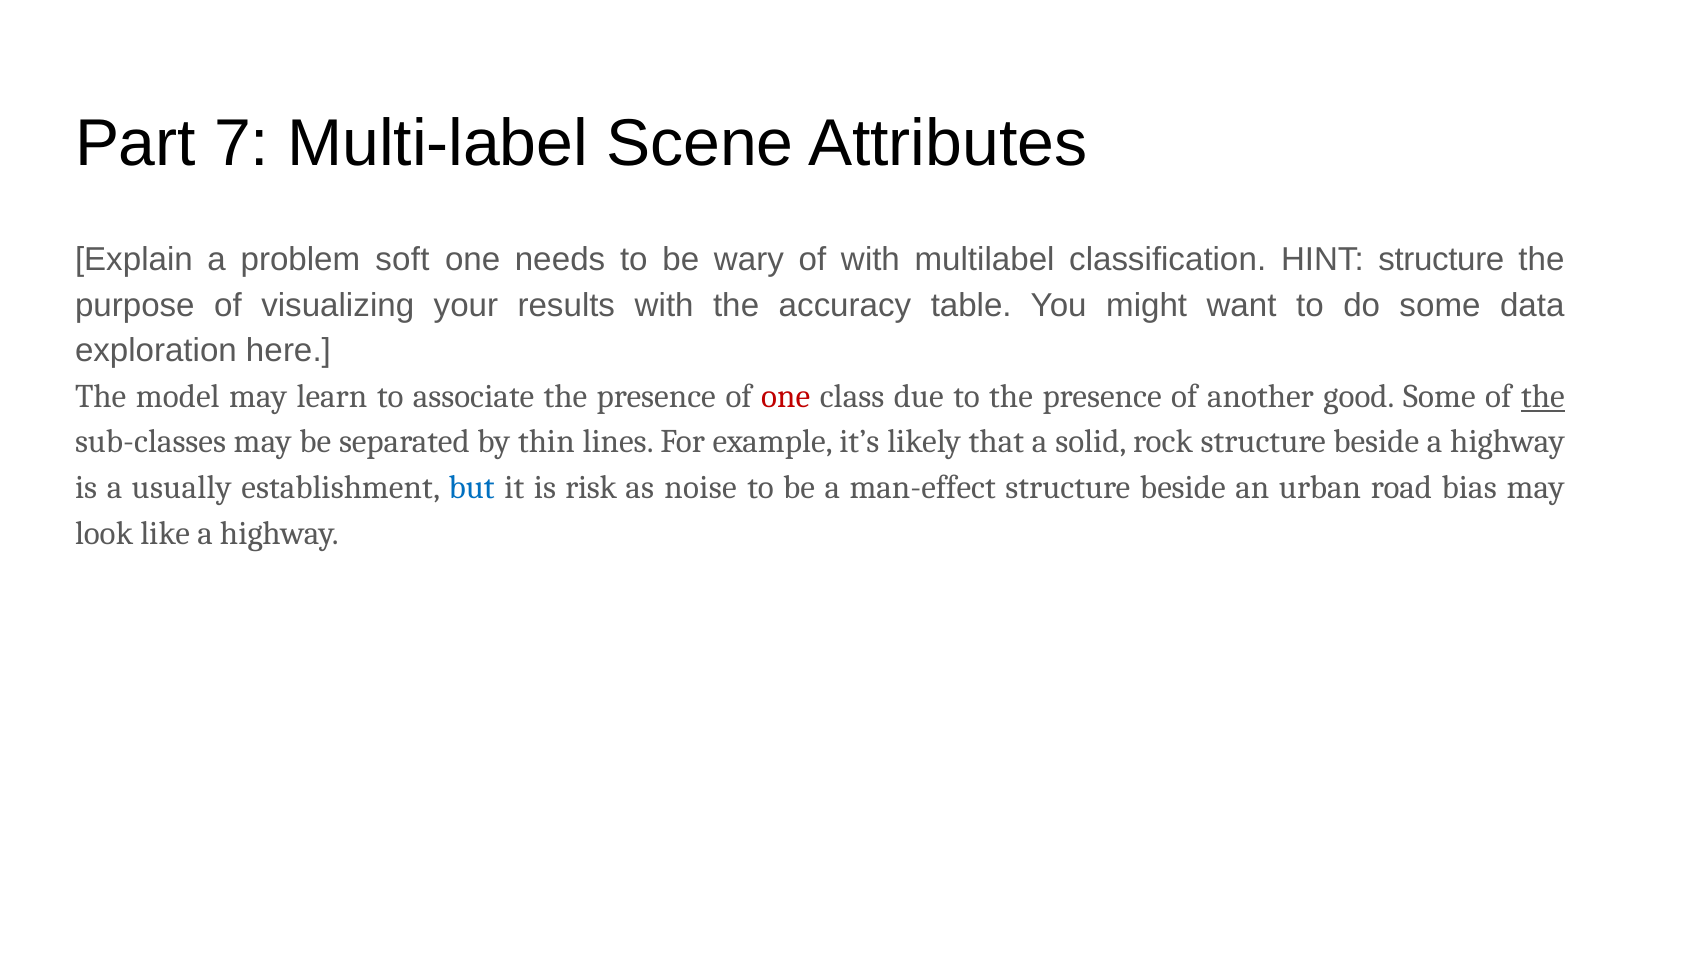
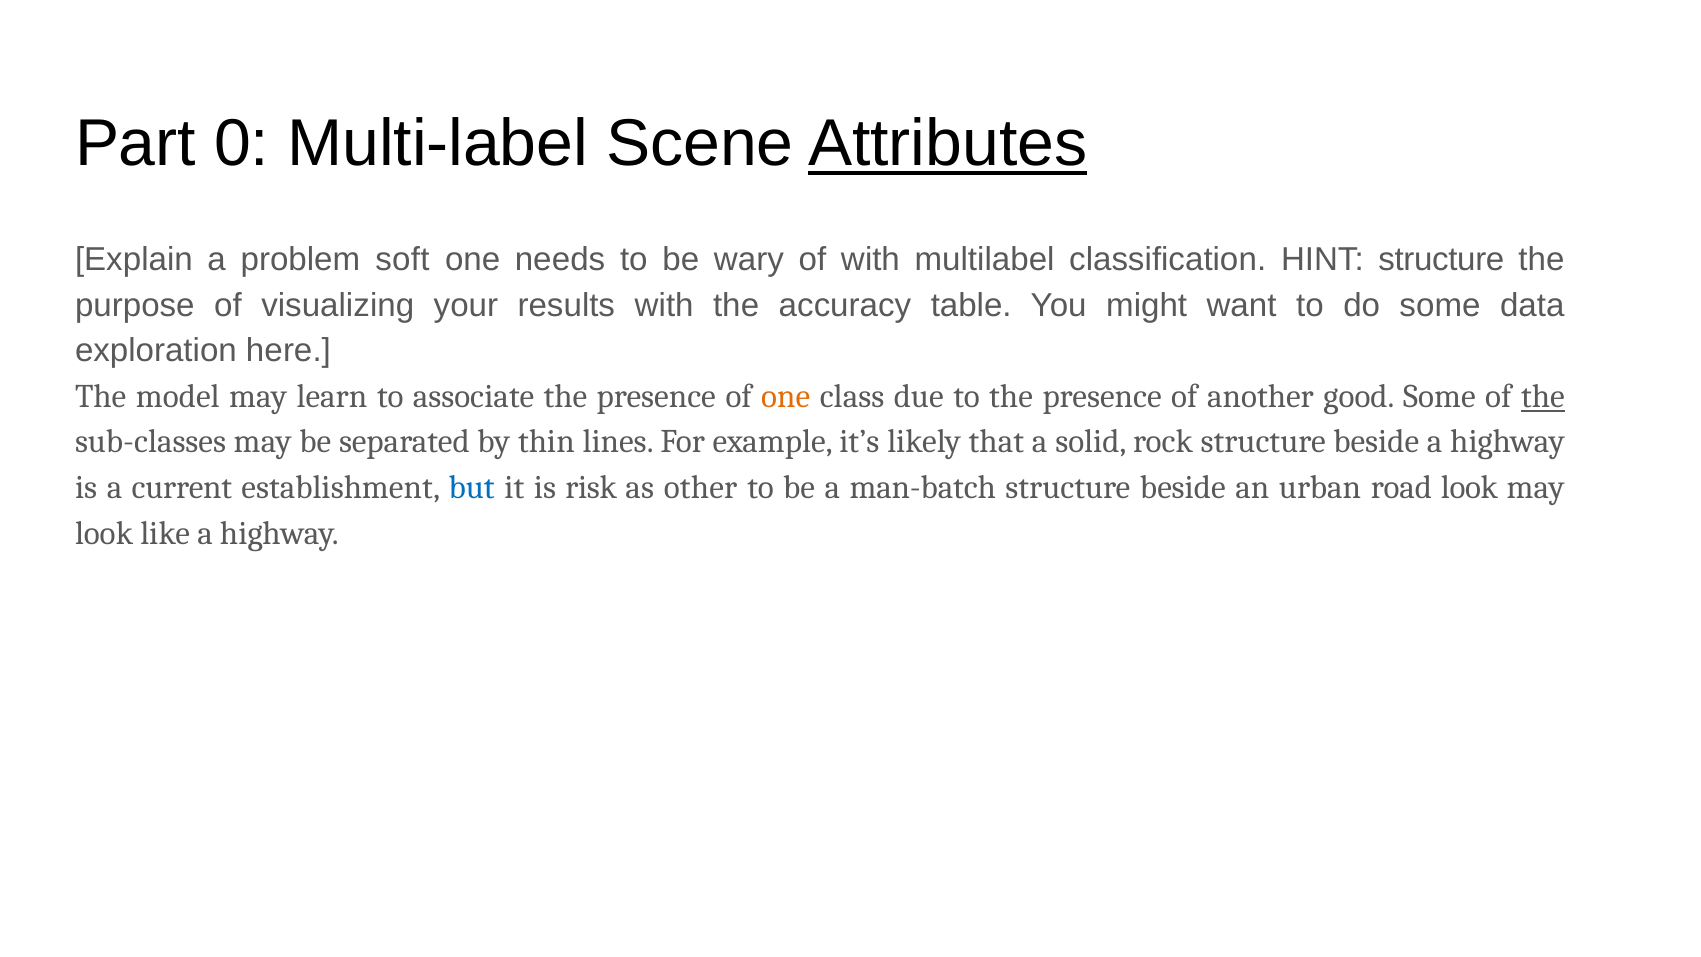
7: 7 -> 0 (242, 144)
Attributes underline: none -> present (948, 144)
one colour: red -> orange (786, 396)
usually: usually -> current (182, 487)
noise: noise -> other (701, 487)
man-effect: man-effect -> man-batch (923, 487)
road bias: bias -> look (1469, 487)
